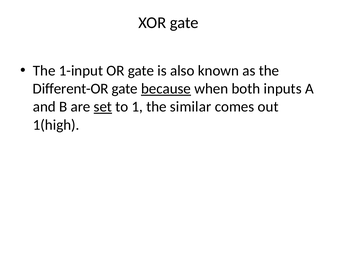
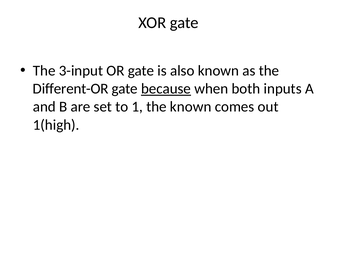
1-input: 1-input -> 3-input (81, 71)
set underline: present -> none (103, 107)
the similar: similar -> known (191, 107)
